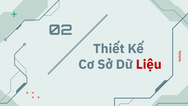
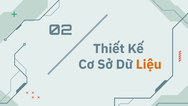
Liệu colour: red -> orange (149, 64)
